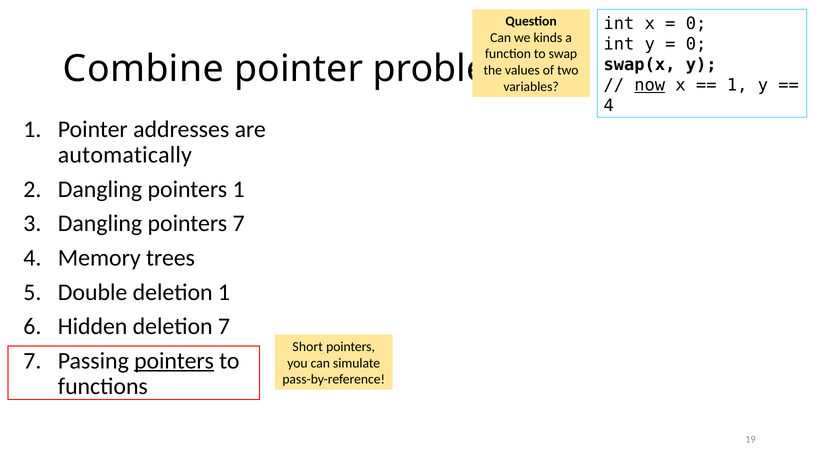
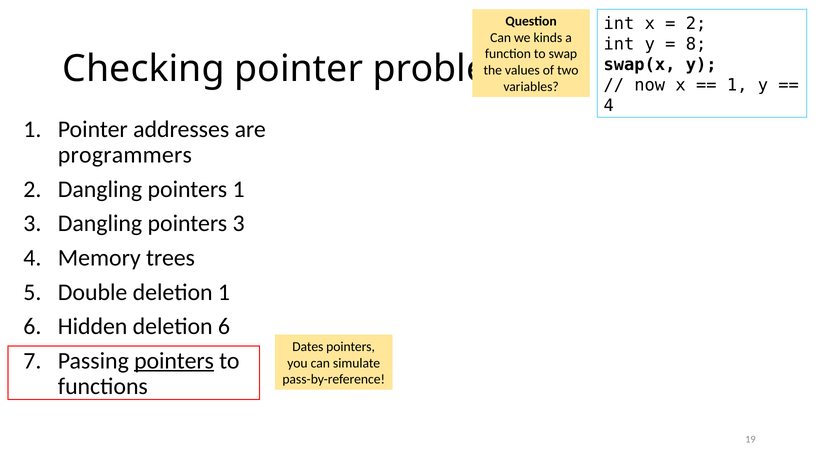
0: 0 -> 2 (696, 24)
0: 0 -> 8 (696, 44)
Combine: Combine -> Checking (143, 69)
now underline: present -> none (650, 85)
automatically: automatically -> programmers (125, 155)
pointers 7: 7 -> 3 (239, 224)
deletion 7: 7 -> 6 (224, 327)
Short: Short -> Dates (308, 347)
